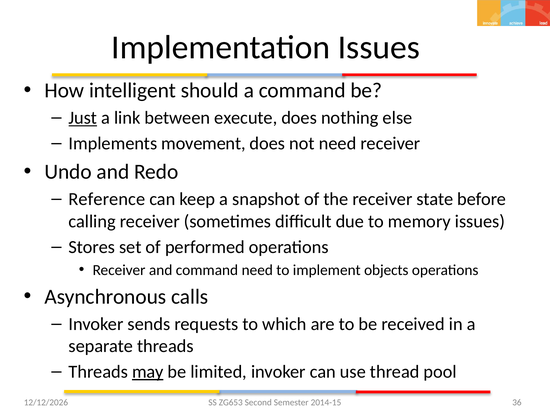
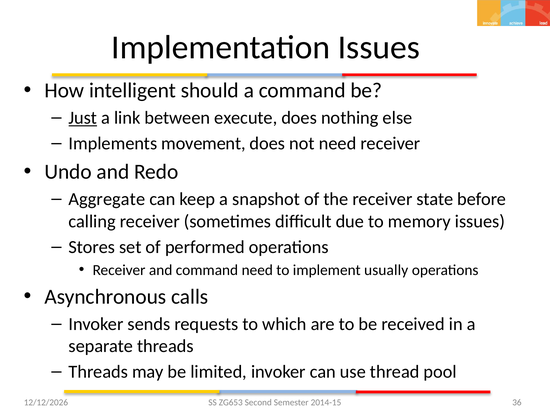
Reference: Reference -> Aggregate (107, 199)
objects: objects -> usually (386, 270)
may underline: present -> none (148, 371)
